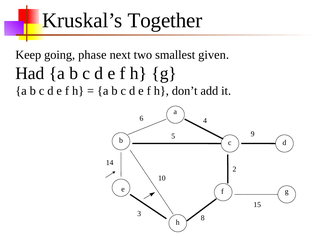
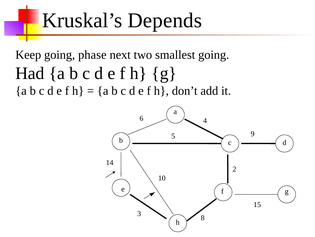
Together: Together -> Depends (165, 20)
smallest given: given -> going (214, 55)
